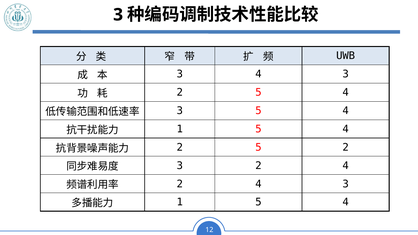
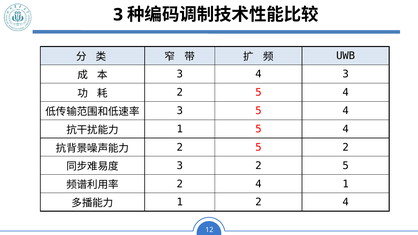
3 2 4: 4 -> 5 (346, 166)
2 4 3: 3 -> 1 (346, 184)
5: 5 -> 2 (258, 202)
